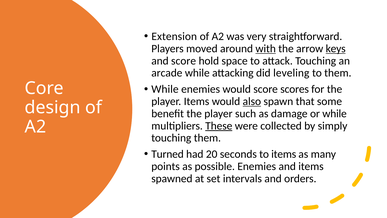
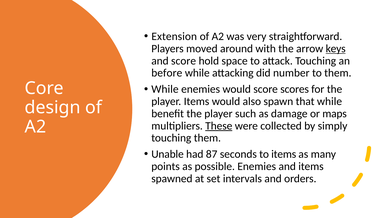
with underline: present -> none (266, 49)
arcade: arcade -> before (167, 73)
leveling: leveling -> number (291, 73)
also underline: present -> none (252, 101)
that some: some -> while (330, 101)
or while: while -> maps (335, 113)
Turned: Turned -> Unable (168, 154)
20: 20 -> 87 (212, 154)
